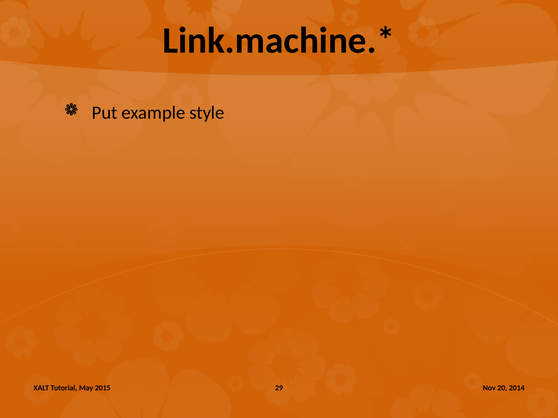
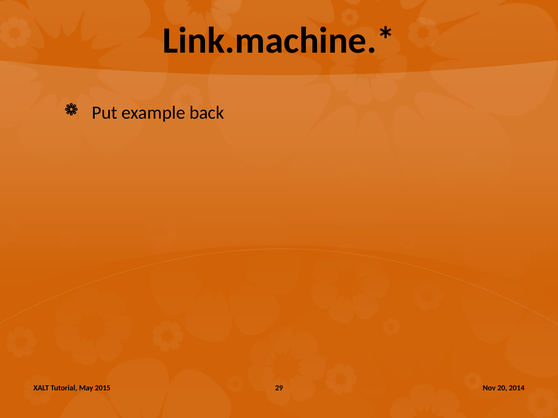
style: style -> back (207, 113)
